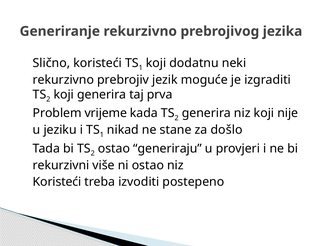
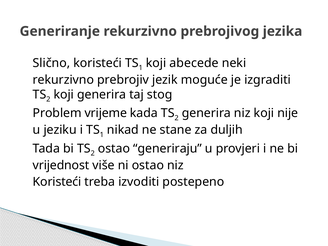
dodatnu: dodatnu -> abecede (194, 63)
prva: prva -> stog (160, 95)
došlo: došlo -> duljih (227, 130)
rekurzivni: rekurzivni -> vrijednost (61, 165)
